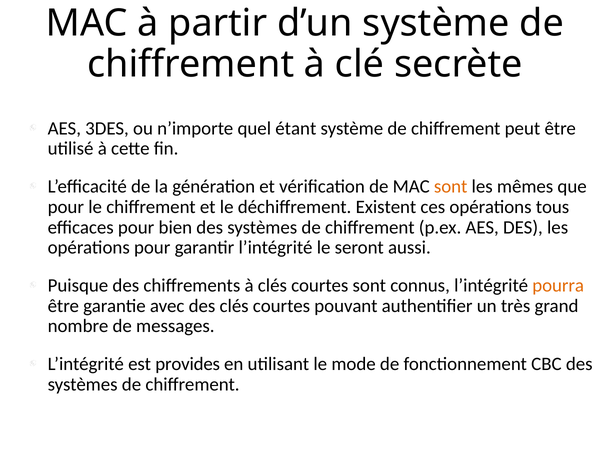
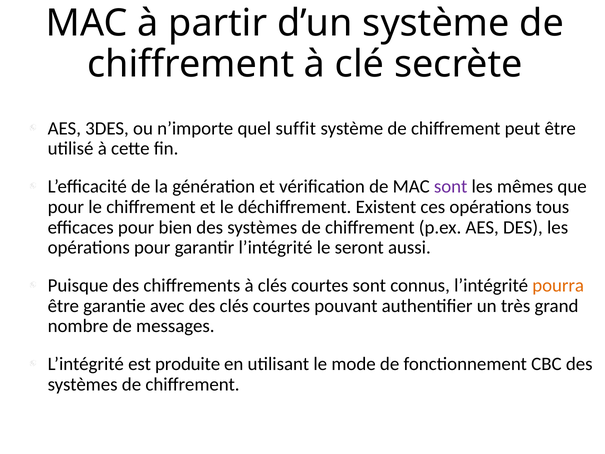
étant: étant -> suffit (296, 128)
sont colour: orange -> purple (451, 186)
provides: provides -> produite (188, 364)
